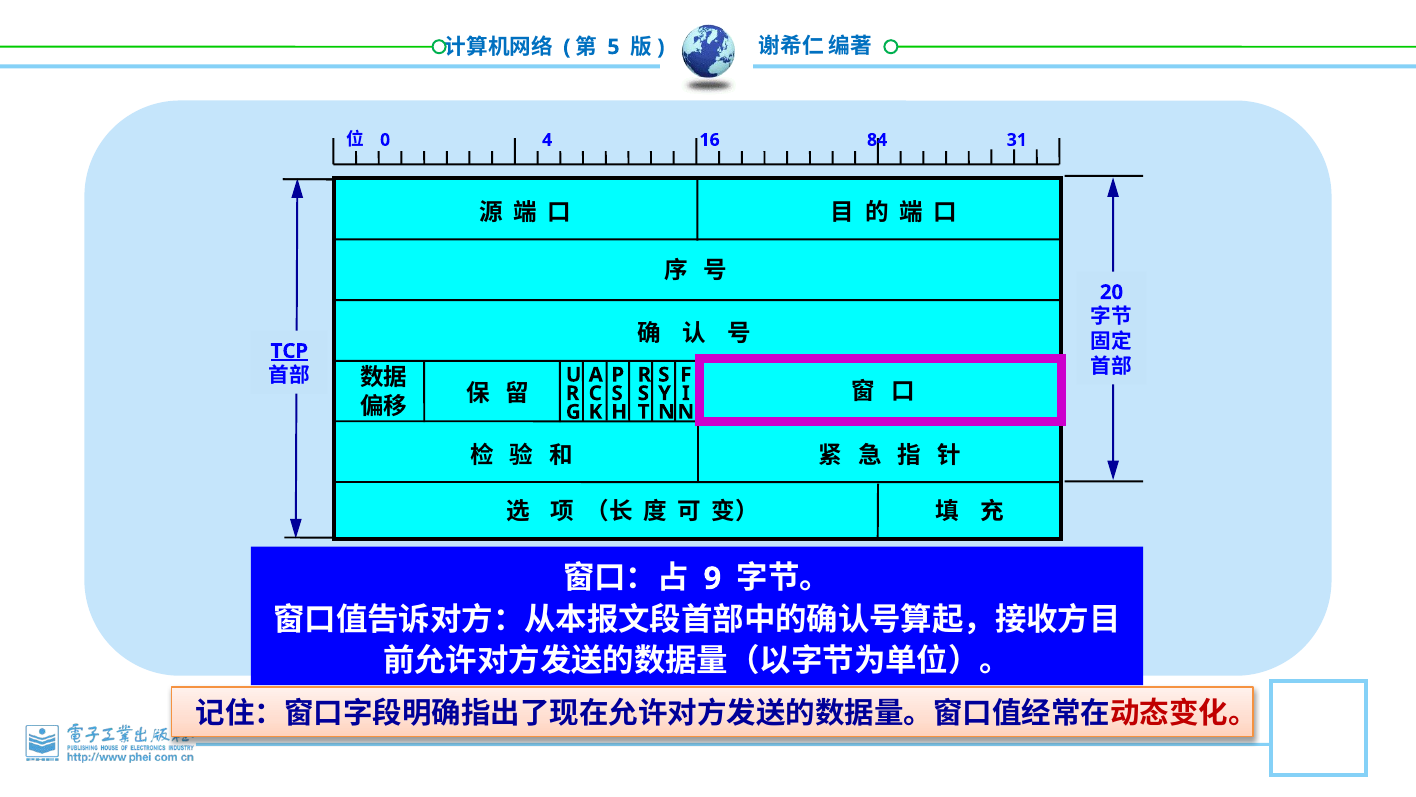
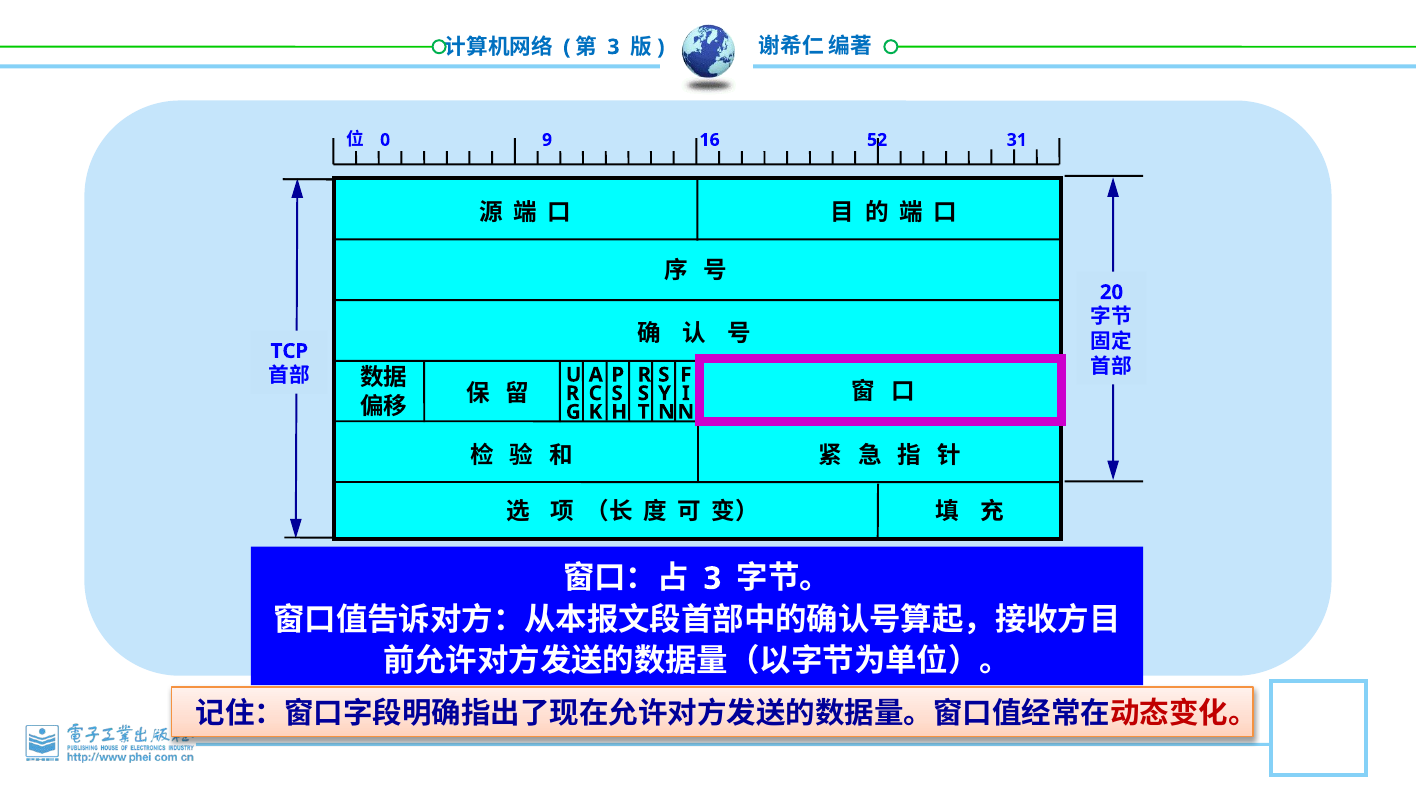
5: 5 -> 3 (613, 47)
4: 4 -> 9 (547, 140)
84: 84 -> 52 (877, 140)
TCP underline: present -> none (289, 351)
9: 9 -> 3 (712, 578)
